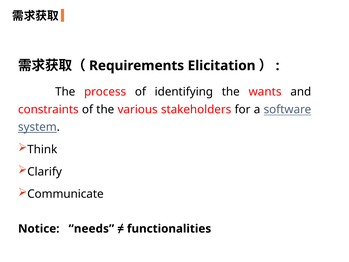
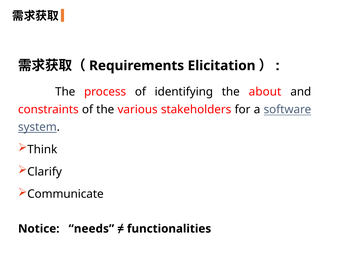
wants: wants -> about (265, 92)
